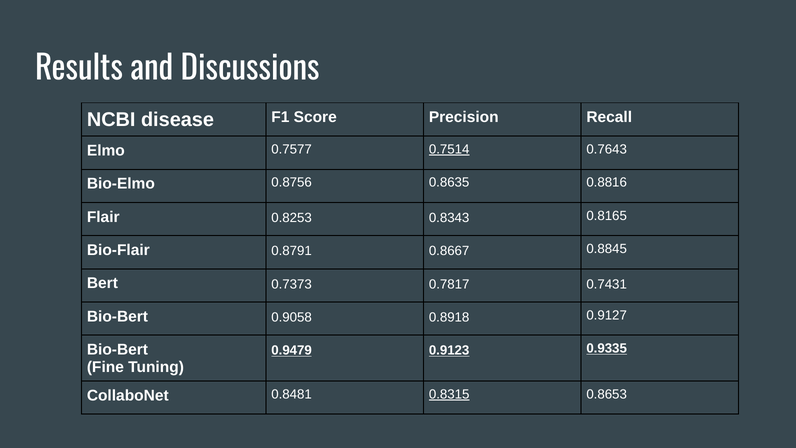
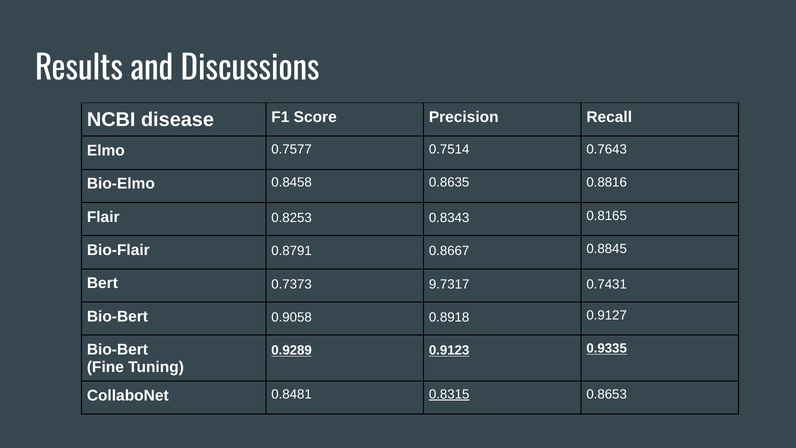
0.7514 underline: present -> none (449, 149)
0.8756: 0.8756 -> 0.8458 (292, 182)
0.7817: 0.7817 -> 9.7317 (449, 284)
0.9479: 0.9479 -> 0.9289 (292, 350)
